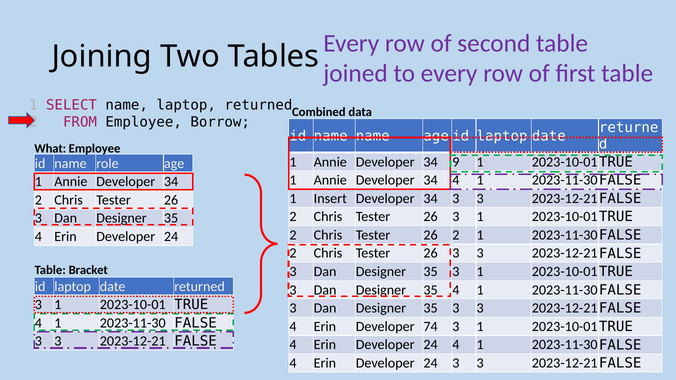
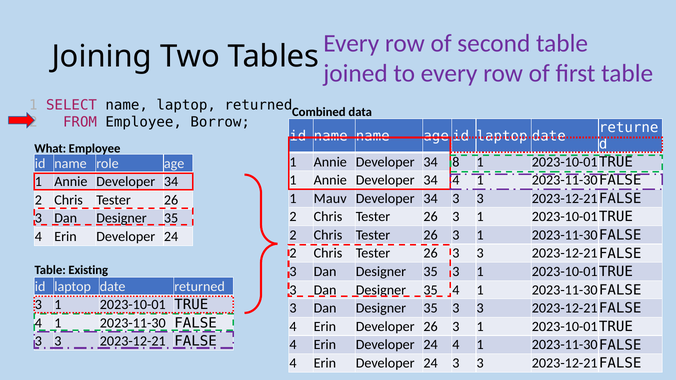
9: 9 -> 8 (456, 162)
Insert: Insert -> Mauv (330, 199)
2: 2 -> 3 (456, 235)
Bracket: Bracket -> Existing (88, 270)
Developer 74: 74 -> 26 (431, 327)
